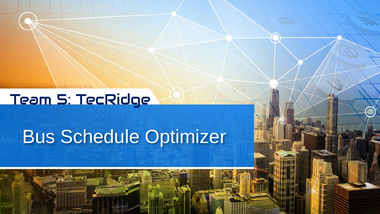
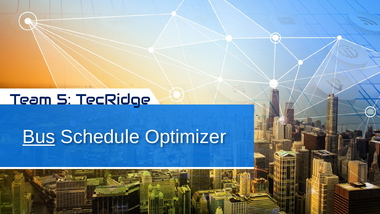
Bus underline: none -> present (39, 137)
